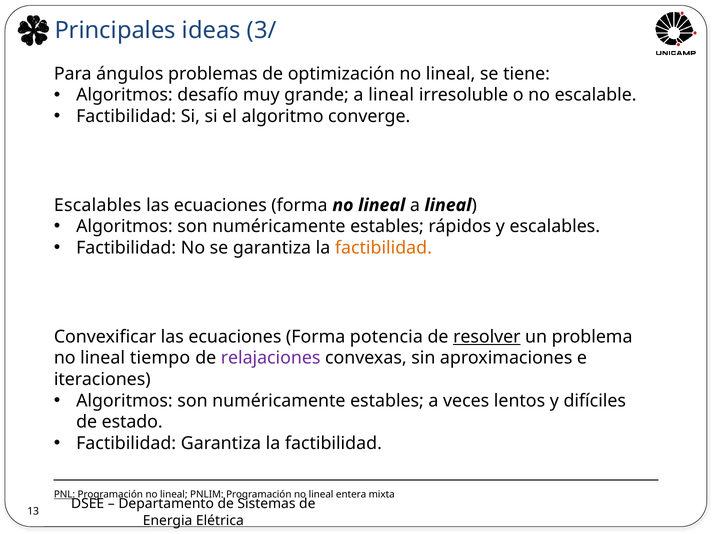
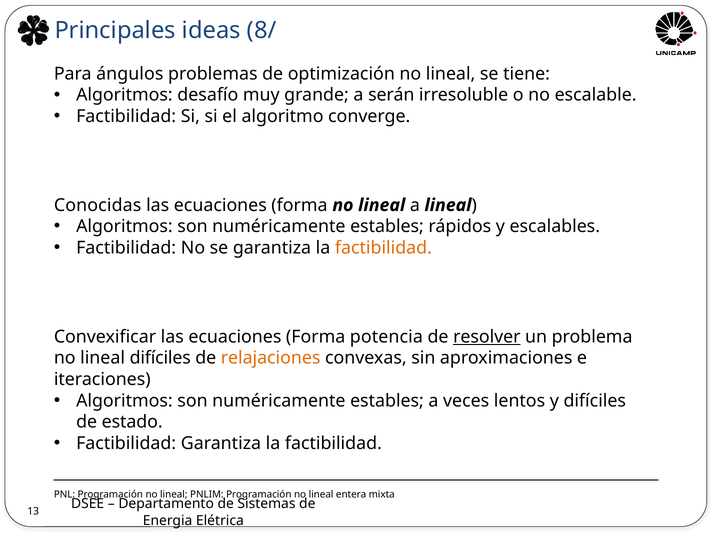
3/: 3/ -> 8/ (262, 31)
grande a lineal: lineal -> serán (391, 95)
Escalables: Escalables -> Conocidas (98, 205)
lineal tiempo: tiempo -> difíciles (160, 358)
relajaciones colour: purple -> orange (271, 358)
PNL underline: present -> none (64, 494)
